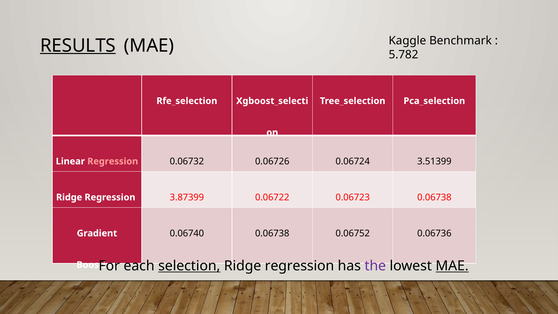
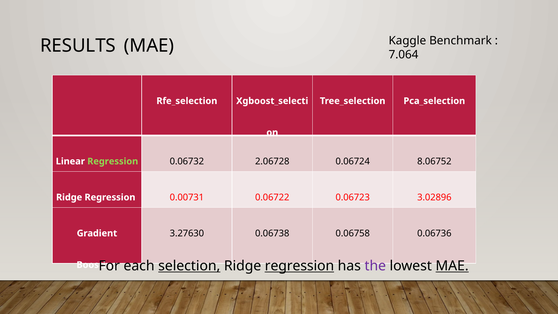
RESULTS underline: present -> none (78, 46)
5.782: 5.782 -> 7.064 (403, 55)
Regression colour: pink -> light green (113, 161)
0.06726: 0.06726 -> 2.06728 (272, 161)
3.51399: 3.51399 -> 8.06752 (434, 161)
3.87399: 3.87399 -> 0.00731 (187, 197)
0.06723 0.06738: 0.06738 -> 3.02896 (434, 197)
0.06740: 0.06740 -> 3.27630 (187, 233)
0.06752: 0.06752 -> 0.06758 (353, 233)
regression underline: none -> present (299, 266)
